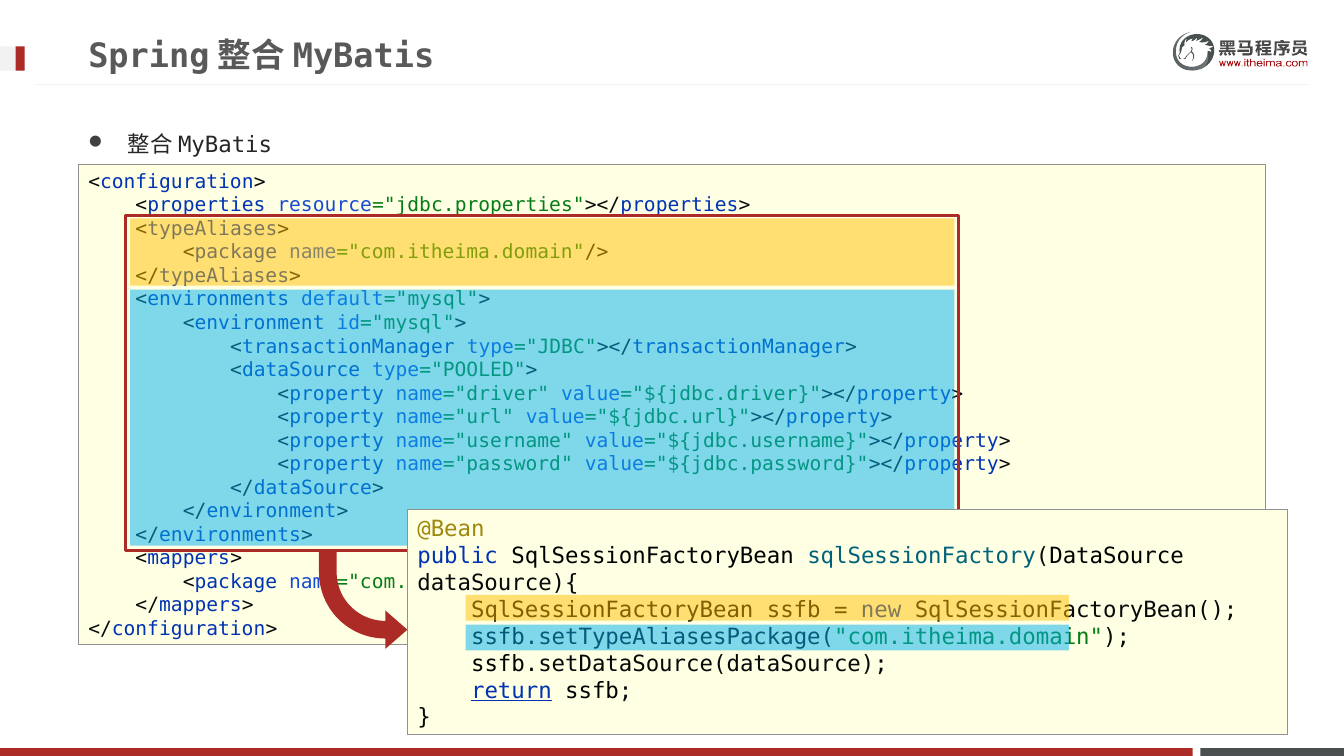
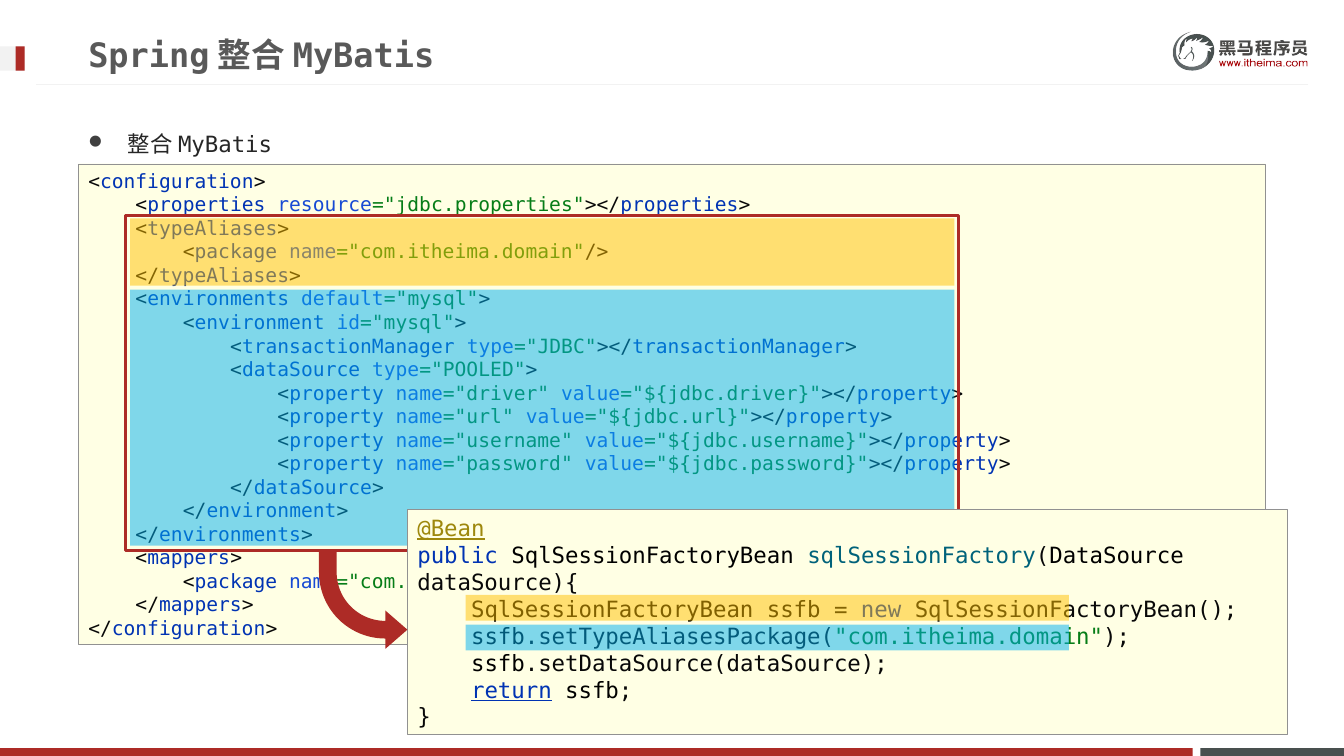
@Bean underline: none -> present (451, 529)
